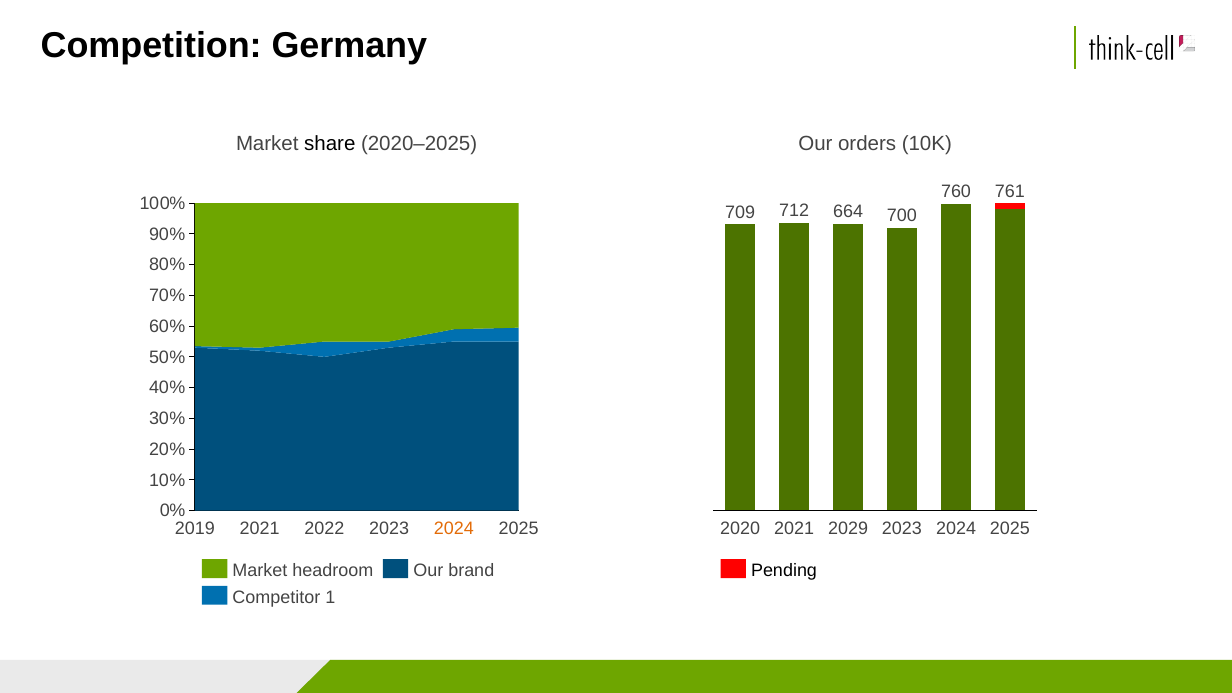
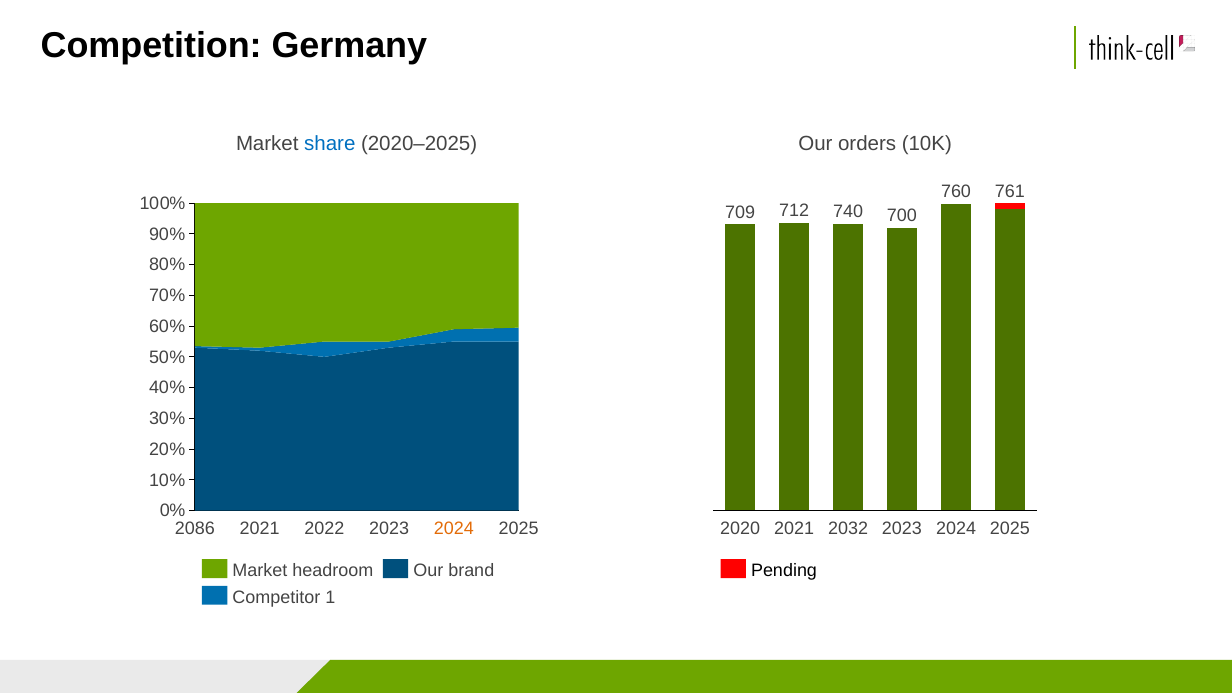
share colour: black -> blue (330, 144)
664: 664 -> 740 (848, 212)
2019: 2019 -> 2086 (195, 529)
2029: 2029 -> 2032 (848, 529)
